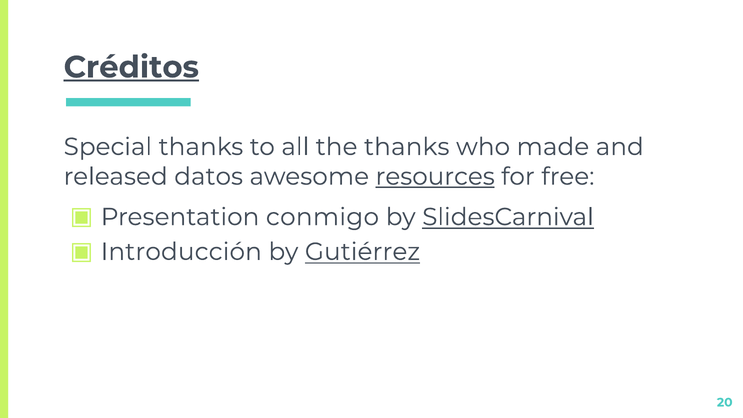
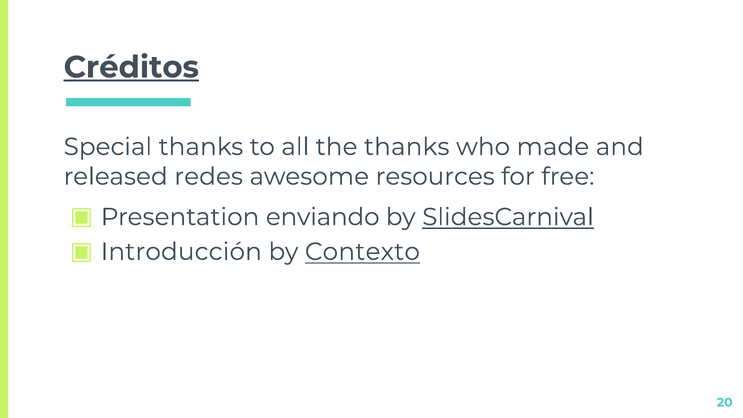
datos: datos -> redes (209, 177)
resources underline: present -> none (435, 177)
conmigo: conmigo -> enviando (323, 217)
Gutiérrez: Gutiérrez -> Contexto (362, 252)
